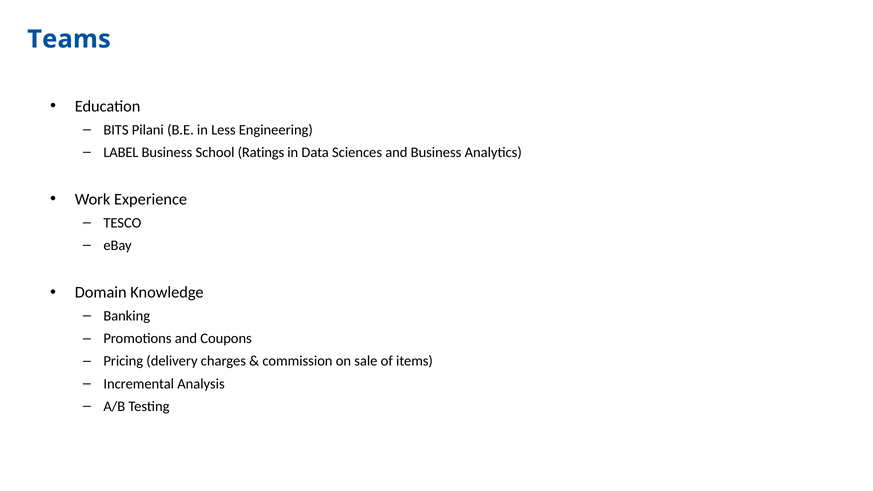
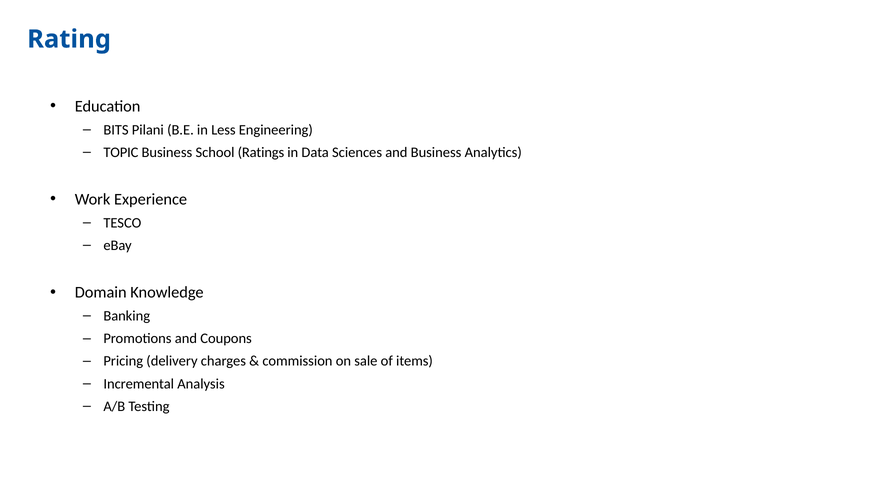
Teams: Teams -> Rating (69, 39)
LABEL: LABEL -> TOPIC (121, 152)
